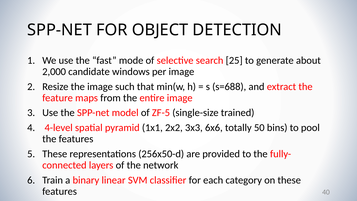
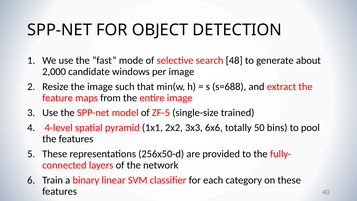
25: 25 -> 48 (234, 60)
